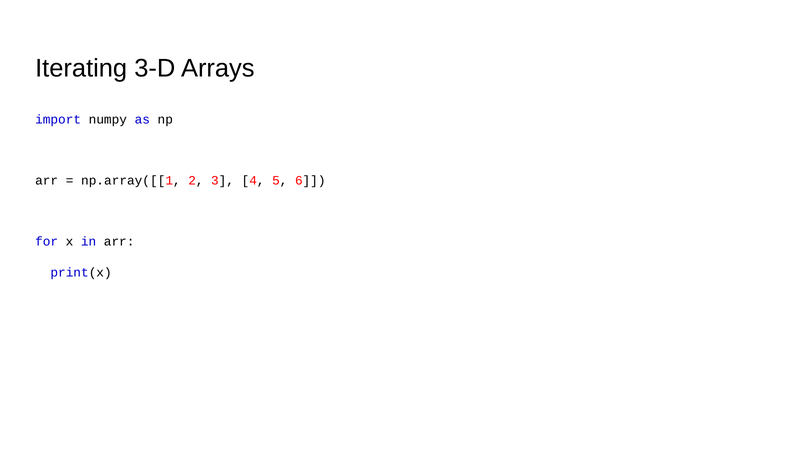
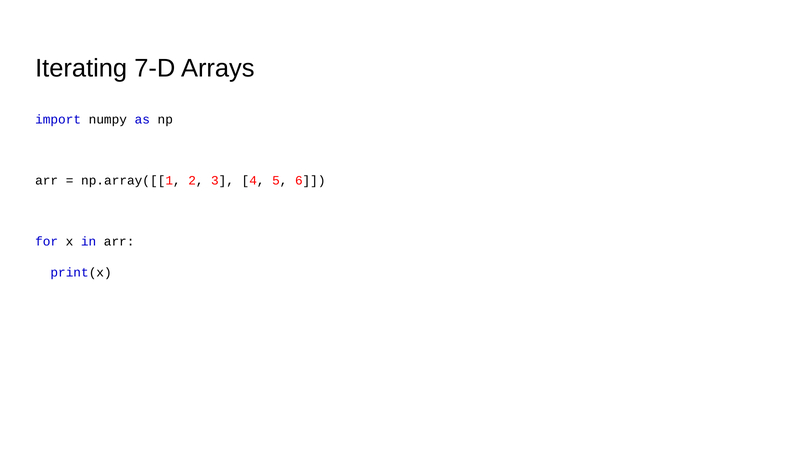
3-D: 3-D -> 7-D (155, 68)
